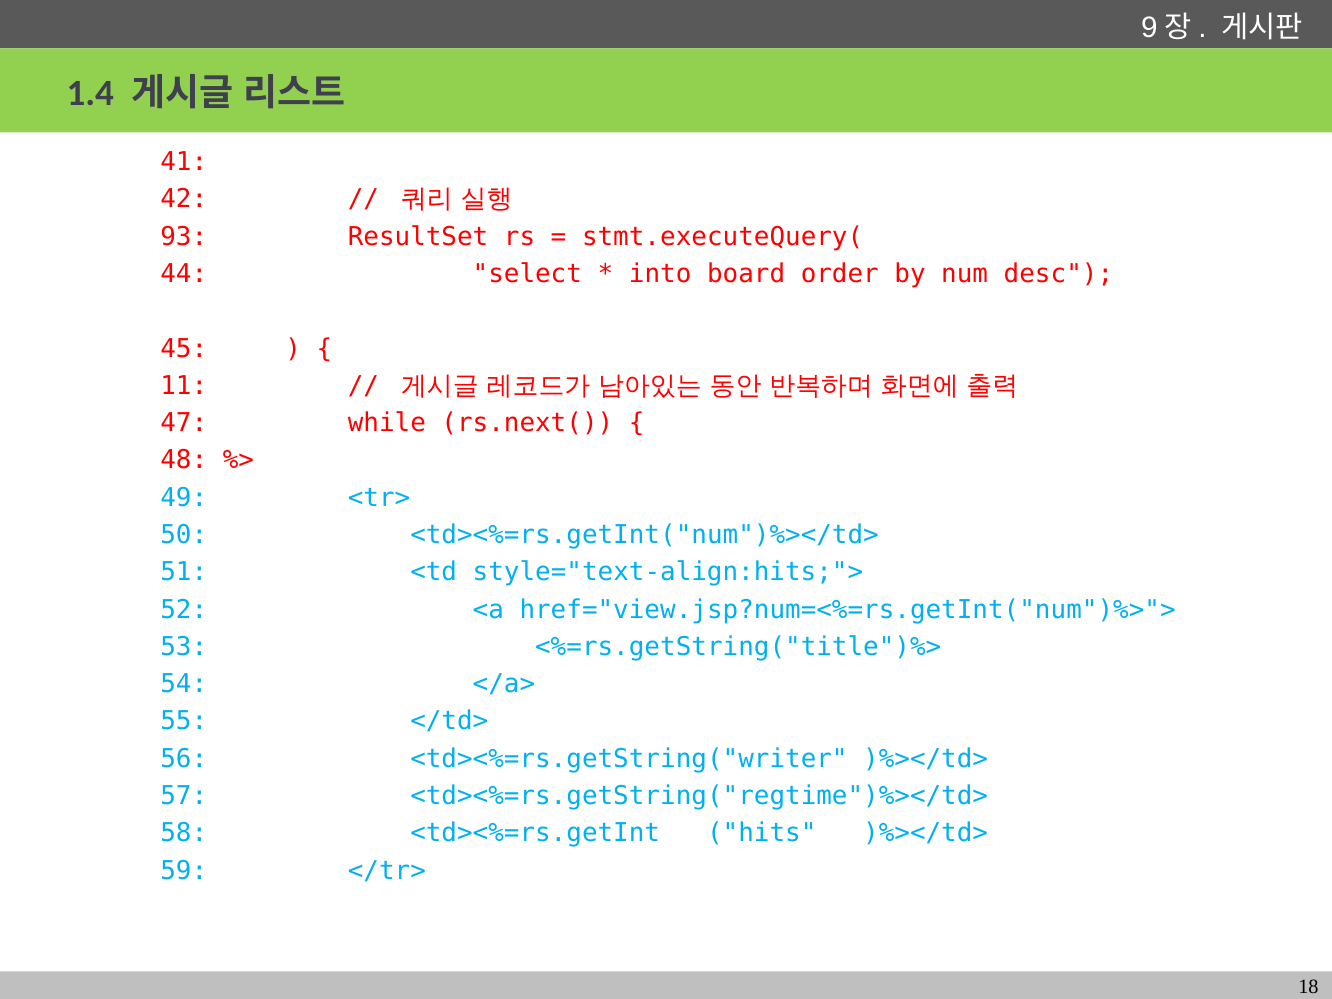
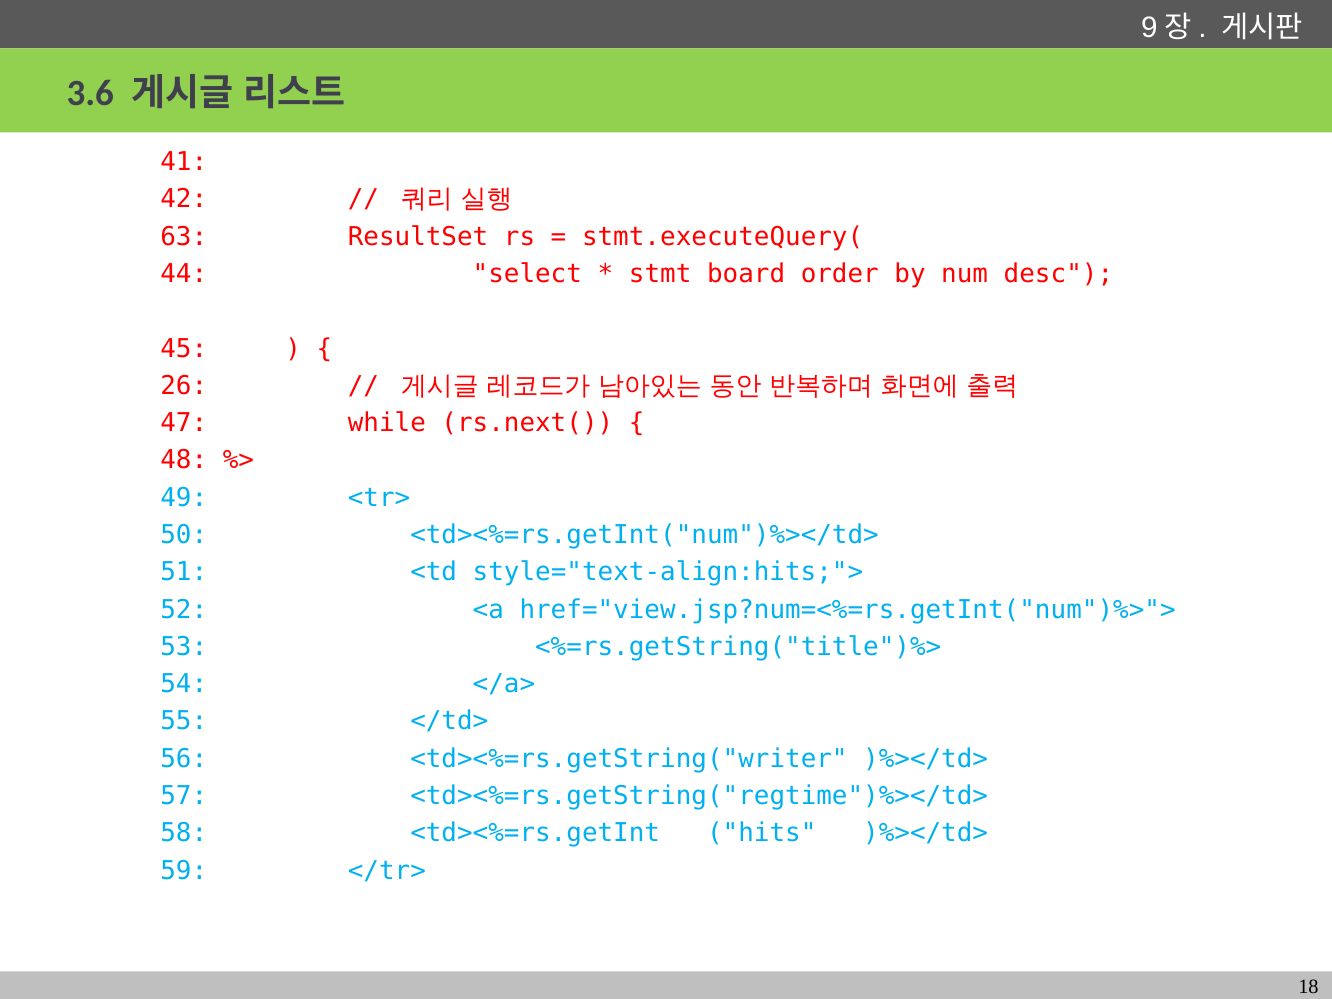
1.4: 1.4 -> 3.6 (90, 93)
93: 93 -> 63 (184, 237)
into: into -> stmt (660, 274)
11: 11 -> 26 (184, 386)
